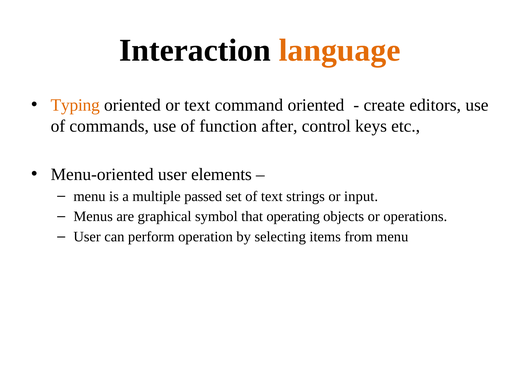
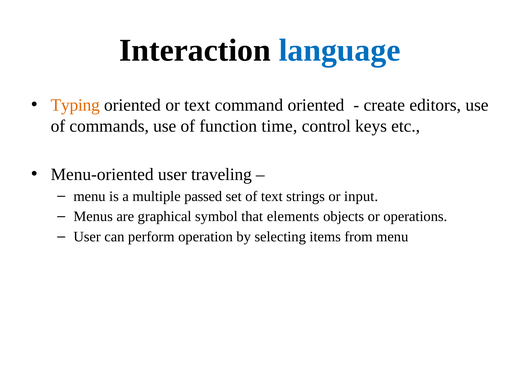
language colour: orange -> blue (340, 50)
after: after -> time (279, 126)
elements: elements -> traveling (221, 175)
operating: operating -> elements (293, 217)
